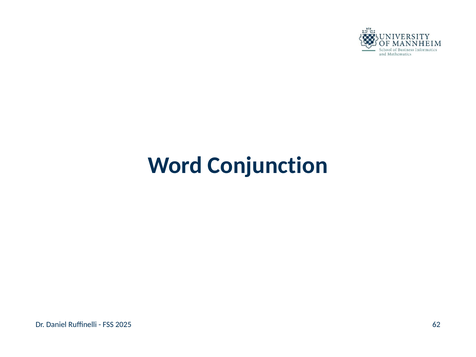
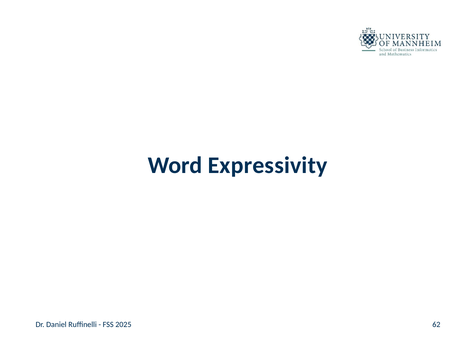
Conjunction: Conjunction -> Expressivity (268, 165)
